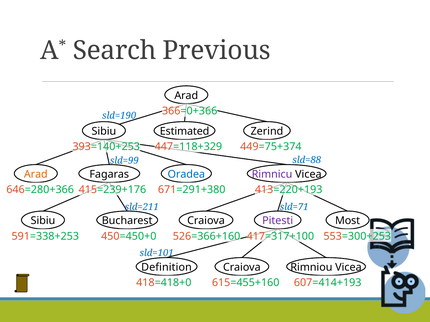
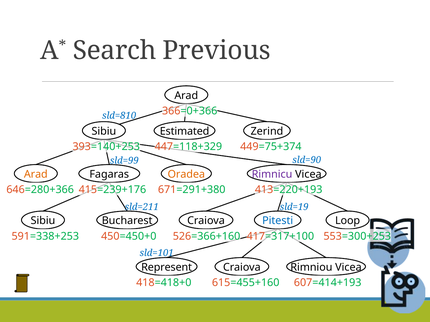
sld=190: sld=190 -> sld=810 (119, 116)
sld=88: sld=88 -> sld=90 (307, 160)
Oradea colour: blue -> orange (186, 175)
sld=71: sld=71 -> sld=19 (294, 207)
Pitesti colour: purple -> blue (278, 221)
Most: Most -> Loop (348, 221)
Definition: Definition -> Represent (167, 268)
